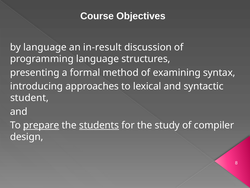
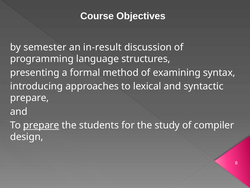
by language: language -> semester (45, 47)
student: student -> prepare (29, 98)
students underline: present -> none (99, 125)
